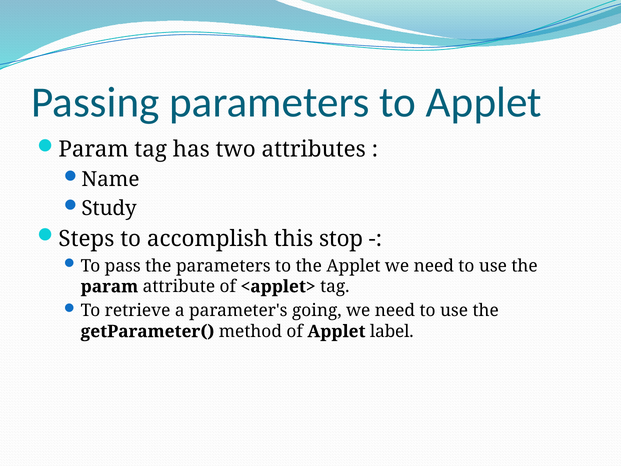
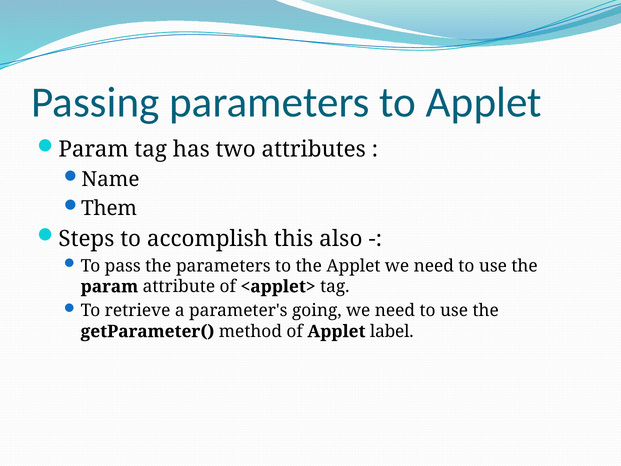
Study: Study -> Them (109, 208)
stop: stop -> also (341, 239)
